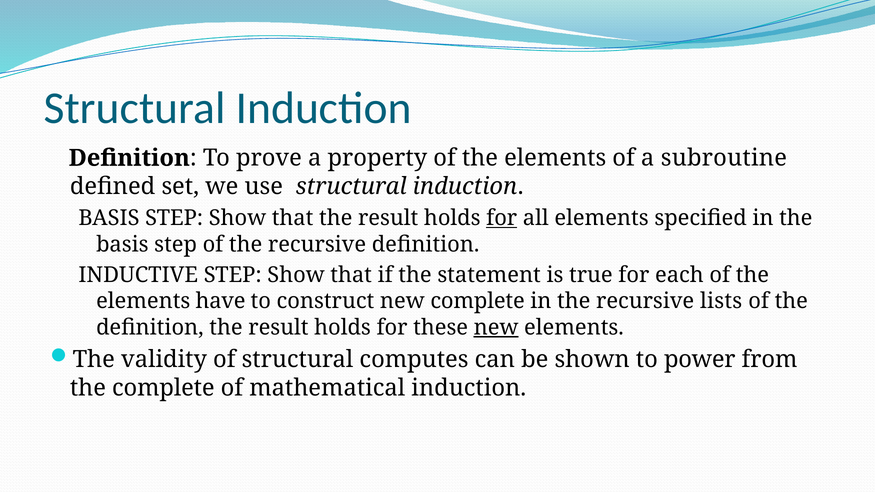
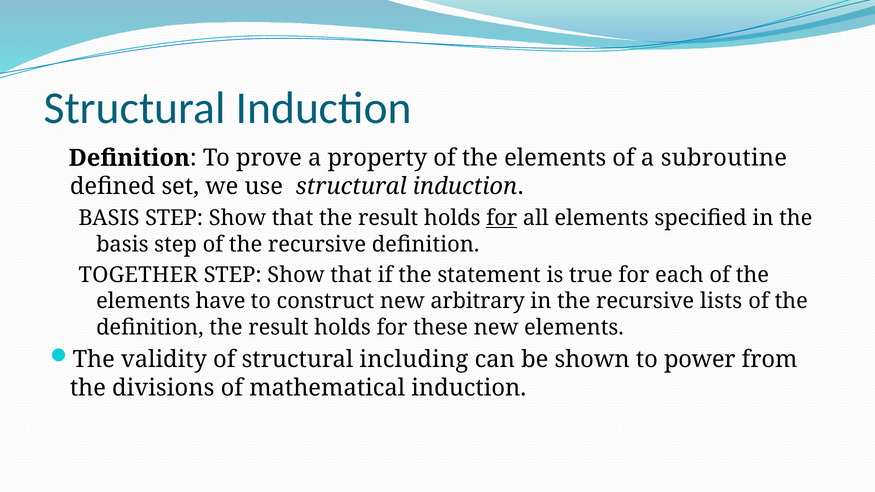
INDUCTIVE: INDUCTIVE -> TOGETHER (138, 275)
new complete: complete -> arbitrary (478, 301)
new underline: present -> none (496, 328)
computes: computes -> including (414, 360)
the complete: complete -> divisions (163, 388)
